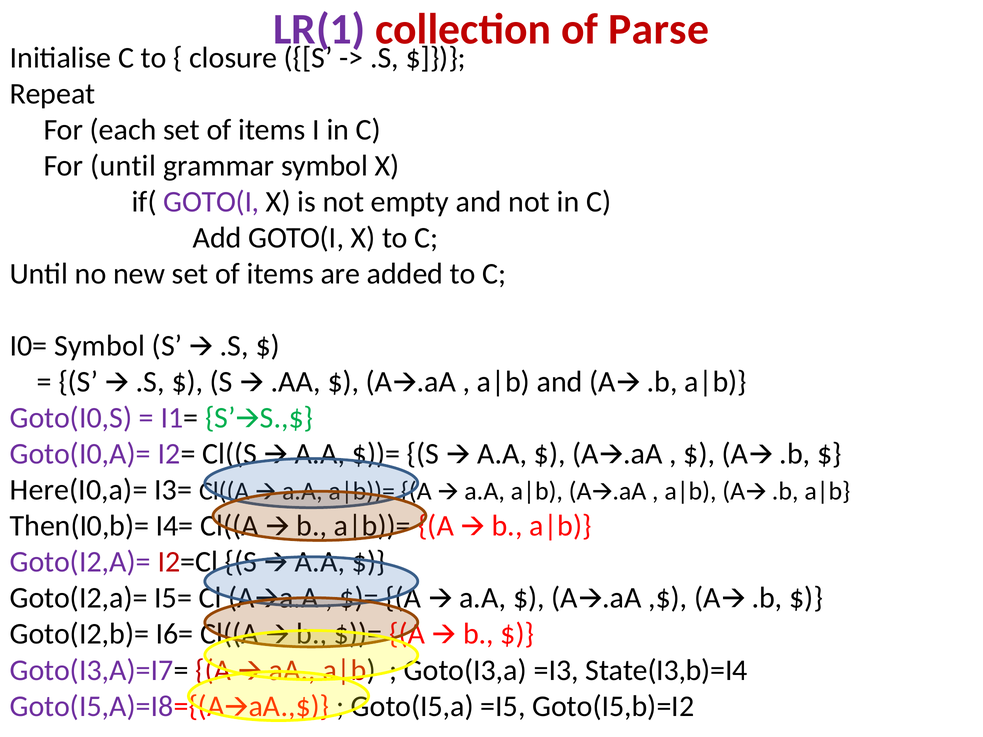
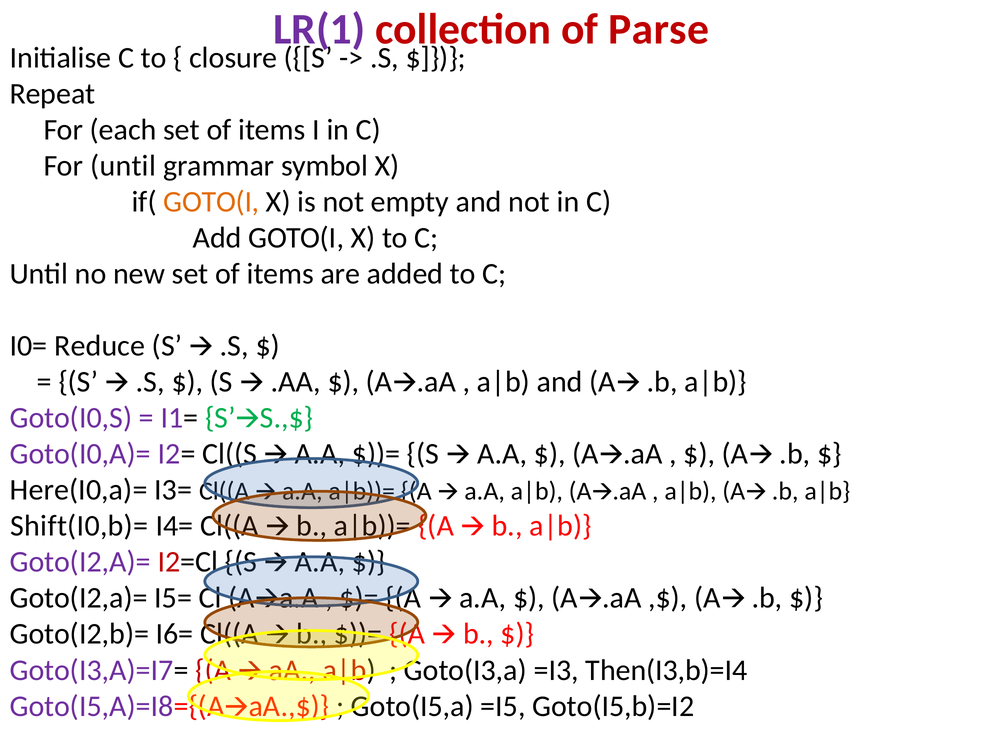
GOTO(I colour: purple -> orange (211, 202)
I0= Symbol: Symbol -> Reduce (100, 346)
Then(I0,b)=: Then(I0,b)= -> Shift(I0,b)= (79, 526)
State(I3,b)=I4: State(I3,b)=I4 -> Then(I3,b)=I4 (666, 670)
